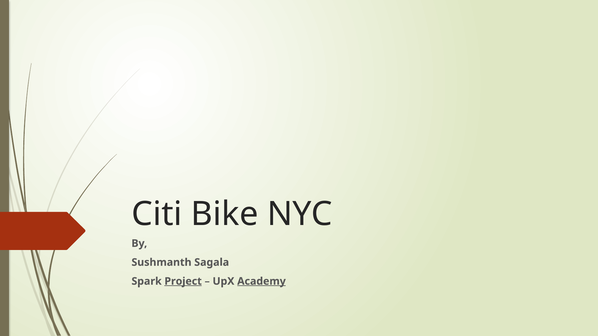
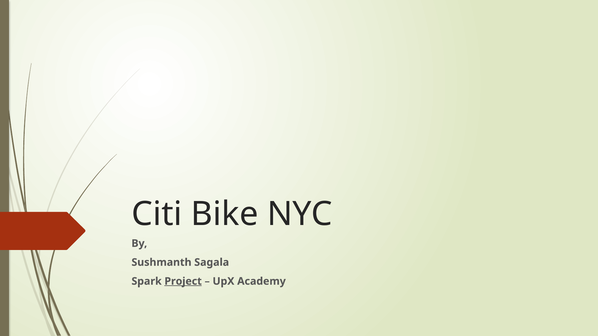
Academy underline: present -> none (261, 282)
